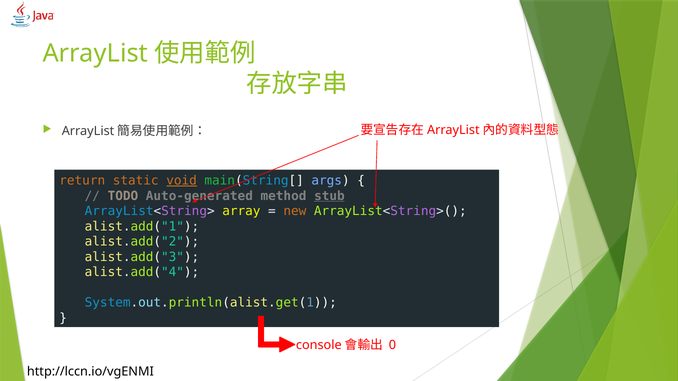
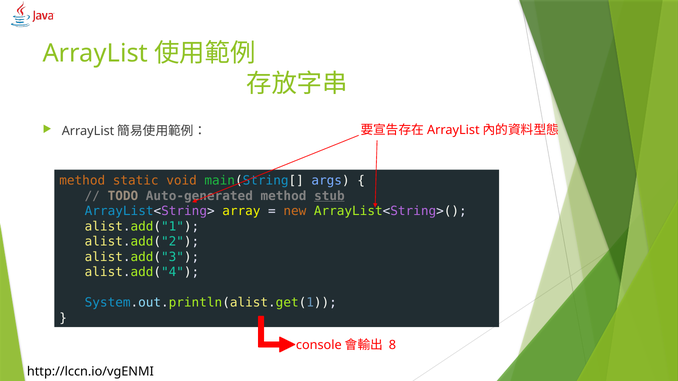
return: return -> method (82, 181)
void underline: present -> none (182, 181)
0: 0 -> 8 (392, 345)
